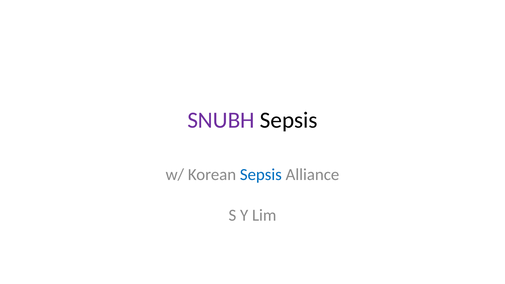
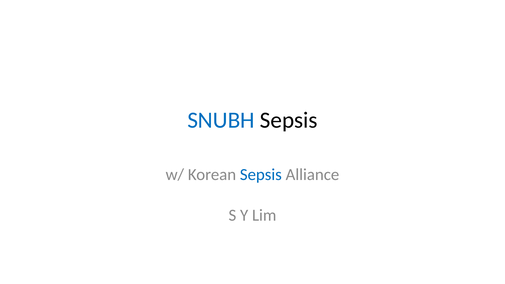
SNUBH colour: purple -> blue (221, 120)
